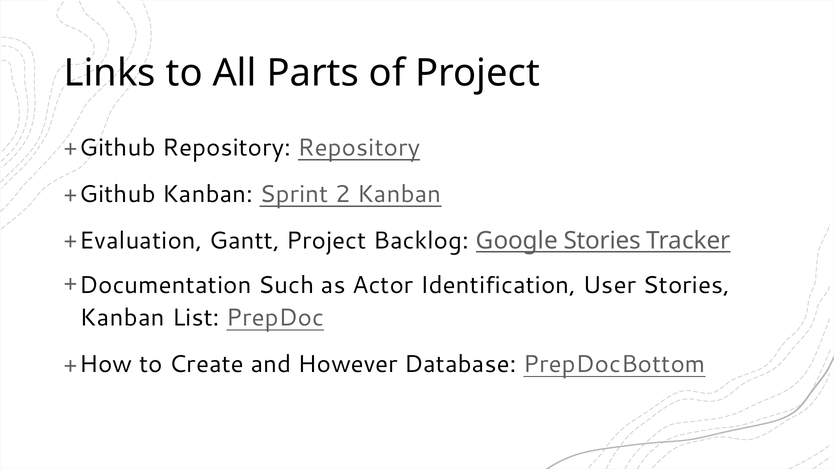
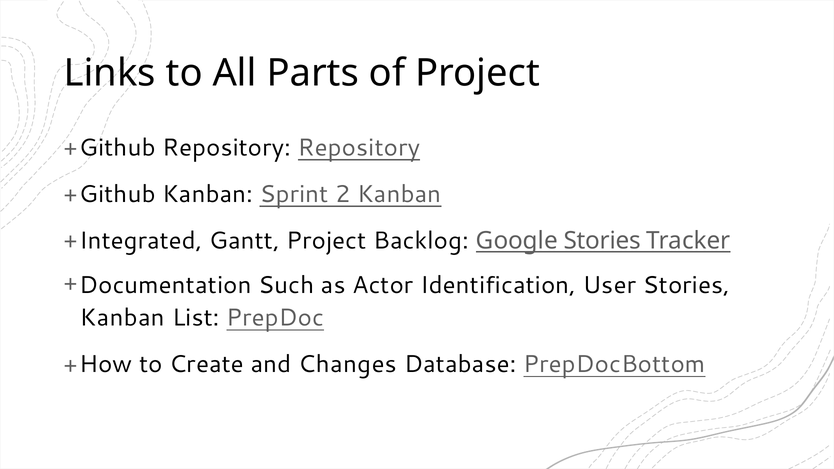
Evaluation: Evaluation -> Integrated (141, 241)
However: However -> Changes (348, 364)
